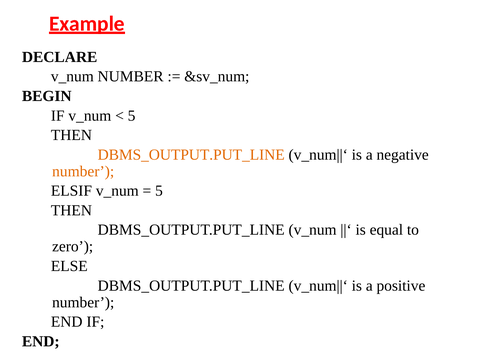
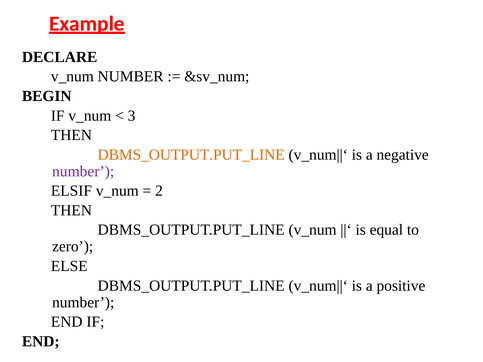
5: 5 -> 3 (132, 116)
number colour: orange -> purple (83, 171)
5: 5 -> 2 (159, 191)
